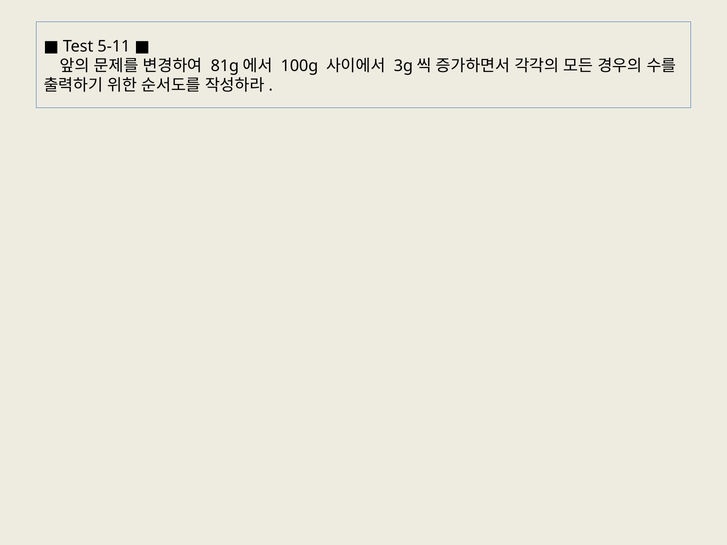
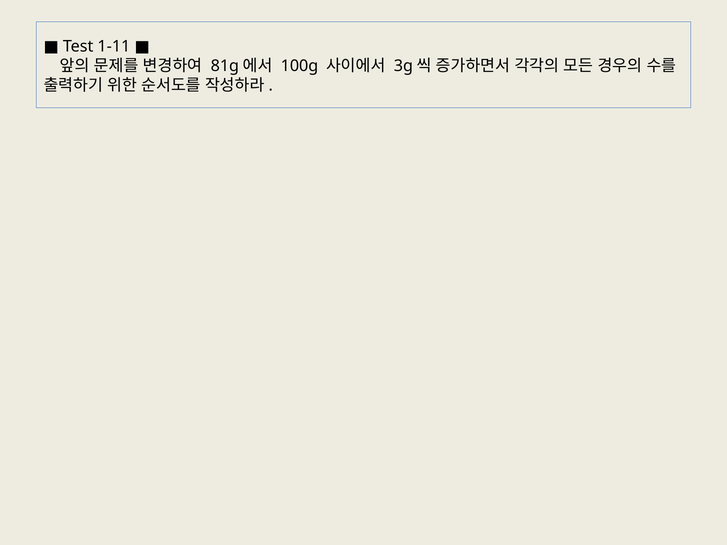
5-11: 5-11 -> 1-11 (114, 47)
